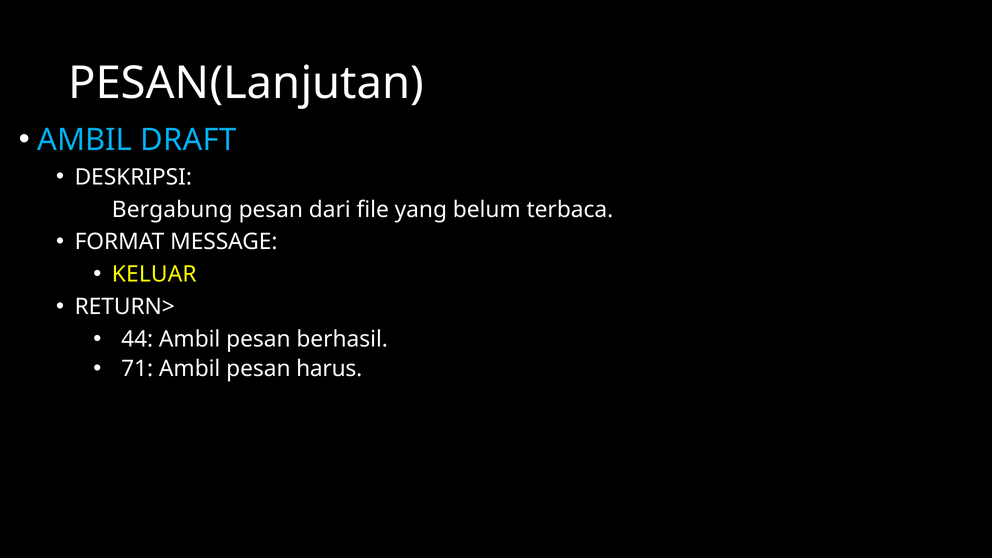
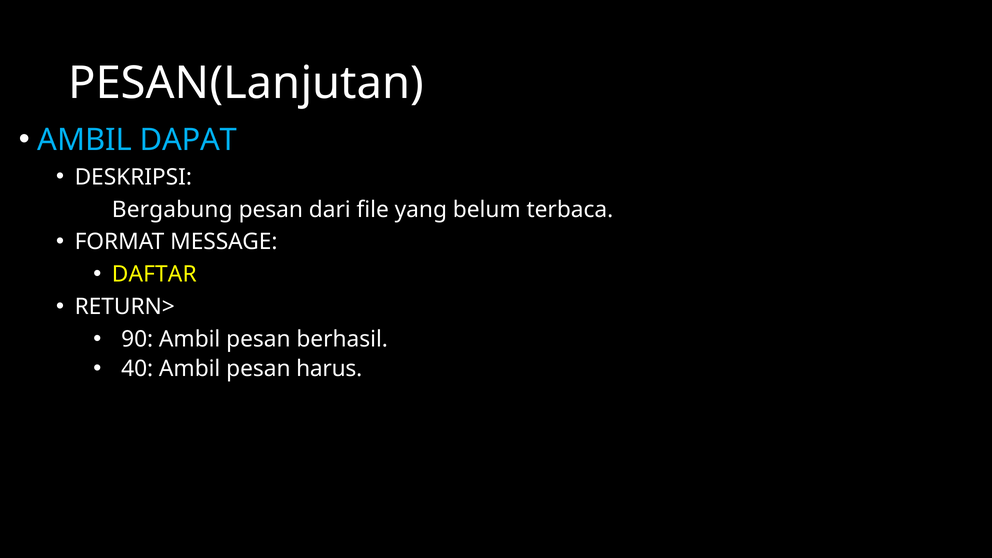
DRAFT: DRAFT -> DAPAT (188, 140)
KELUAR: KELUAR -> DAFTAR (154, 274)
44: 44 -> 90 (137, 339)
71: 71 -> 40 (137, 369)
